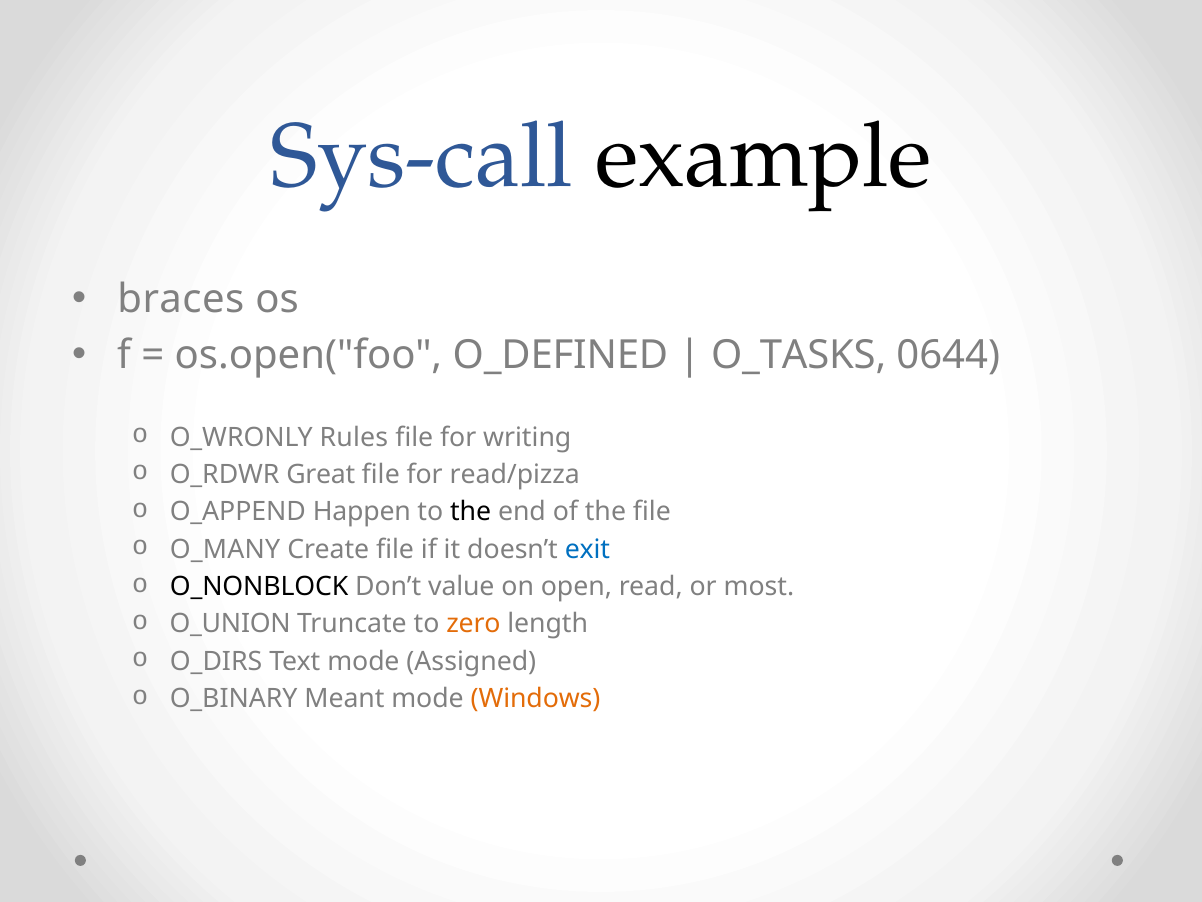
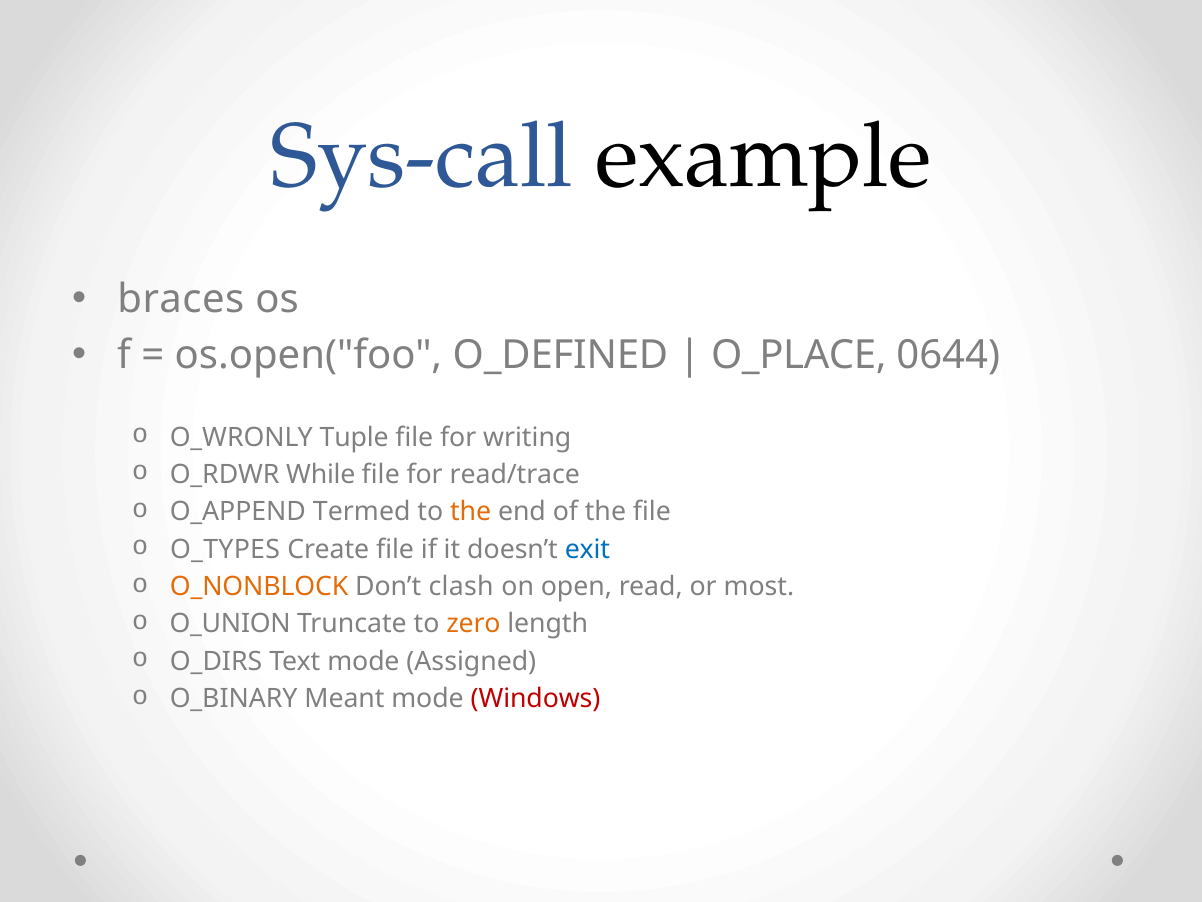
O_TASKS: O_TASKS -> O_PLACE (799, 355)
Rules: Rules -> Tuple (354, 437)
Great: Great -> While (321, 474)
read/pizza: read/pizza -> read/trace (515, 474)
Happen: Happen -> Termed (362, 512)
the colour: black -> orange (471, 512)
O_MANY: O_MANY -> O_TYPES (225, 549)
O_NONBLOCK colour: black -> orange (259, 586)
value: value -> clash (461, 586)
Windows colour: orange -> red (536, 698)
